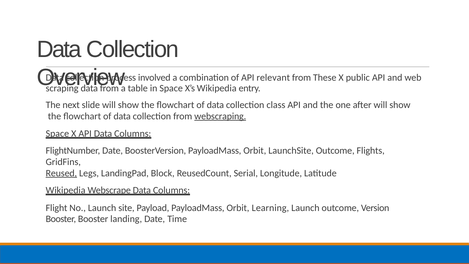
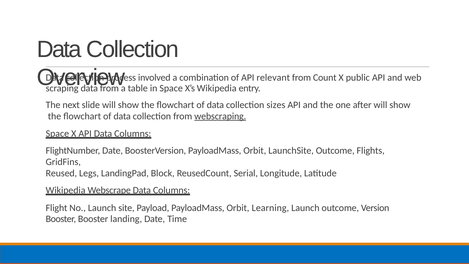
These: These -> Count (325, 77)
class: class -> sizes (276, 105)
Reused underline: present -> none (61, 173)
